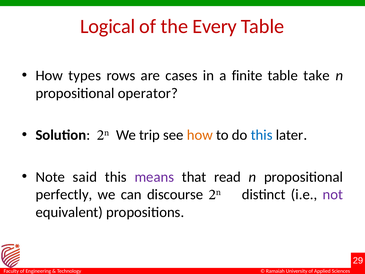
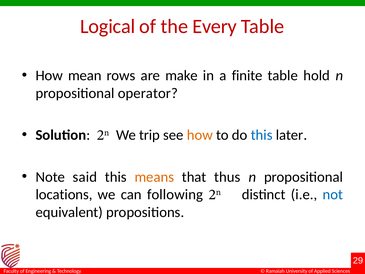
types: types -> mean (85, 76)
cases: cases -> make (182, 76)
take: take -> hold (317, 76)
means colour: purple -> orange (154, 177)
read: read -> thus (227, 177)
perfectly: perfectly -> locations (64, 194)
discourse: discourse -> following (175, 194)
not colour: purple -> blue (333, 194)
